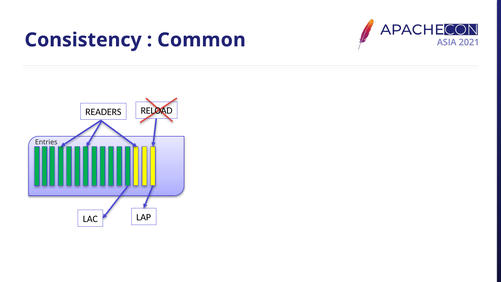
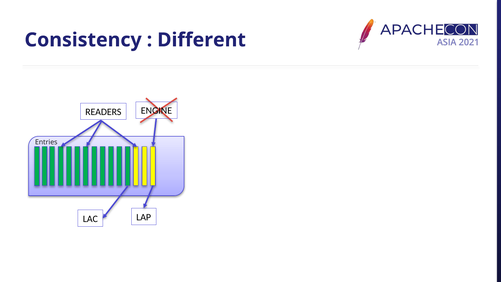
Common: Common -> Different (202, 40)
RELOAD: RELOAD -> ENGINE (156, 111)
